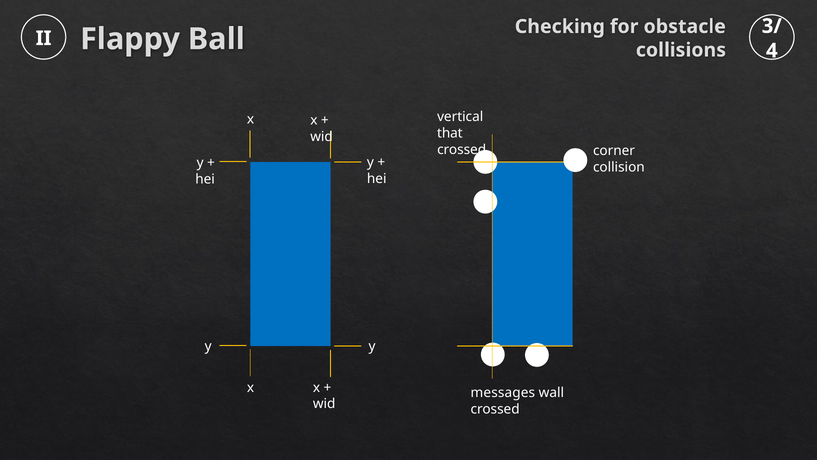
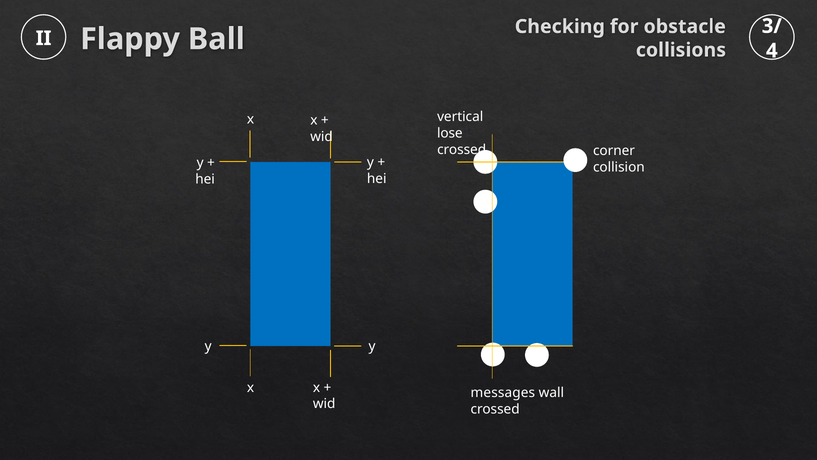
that: that -> lose (450, 133)
